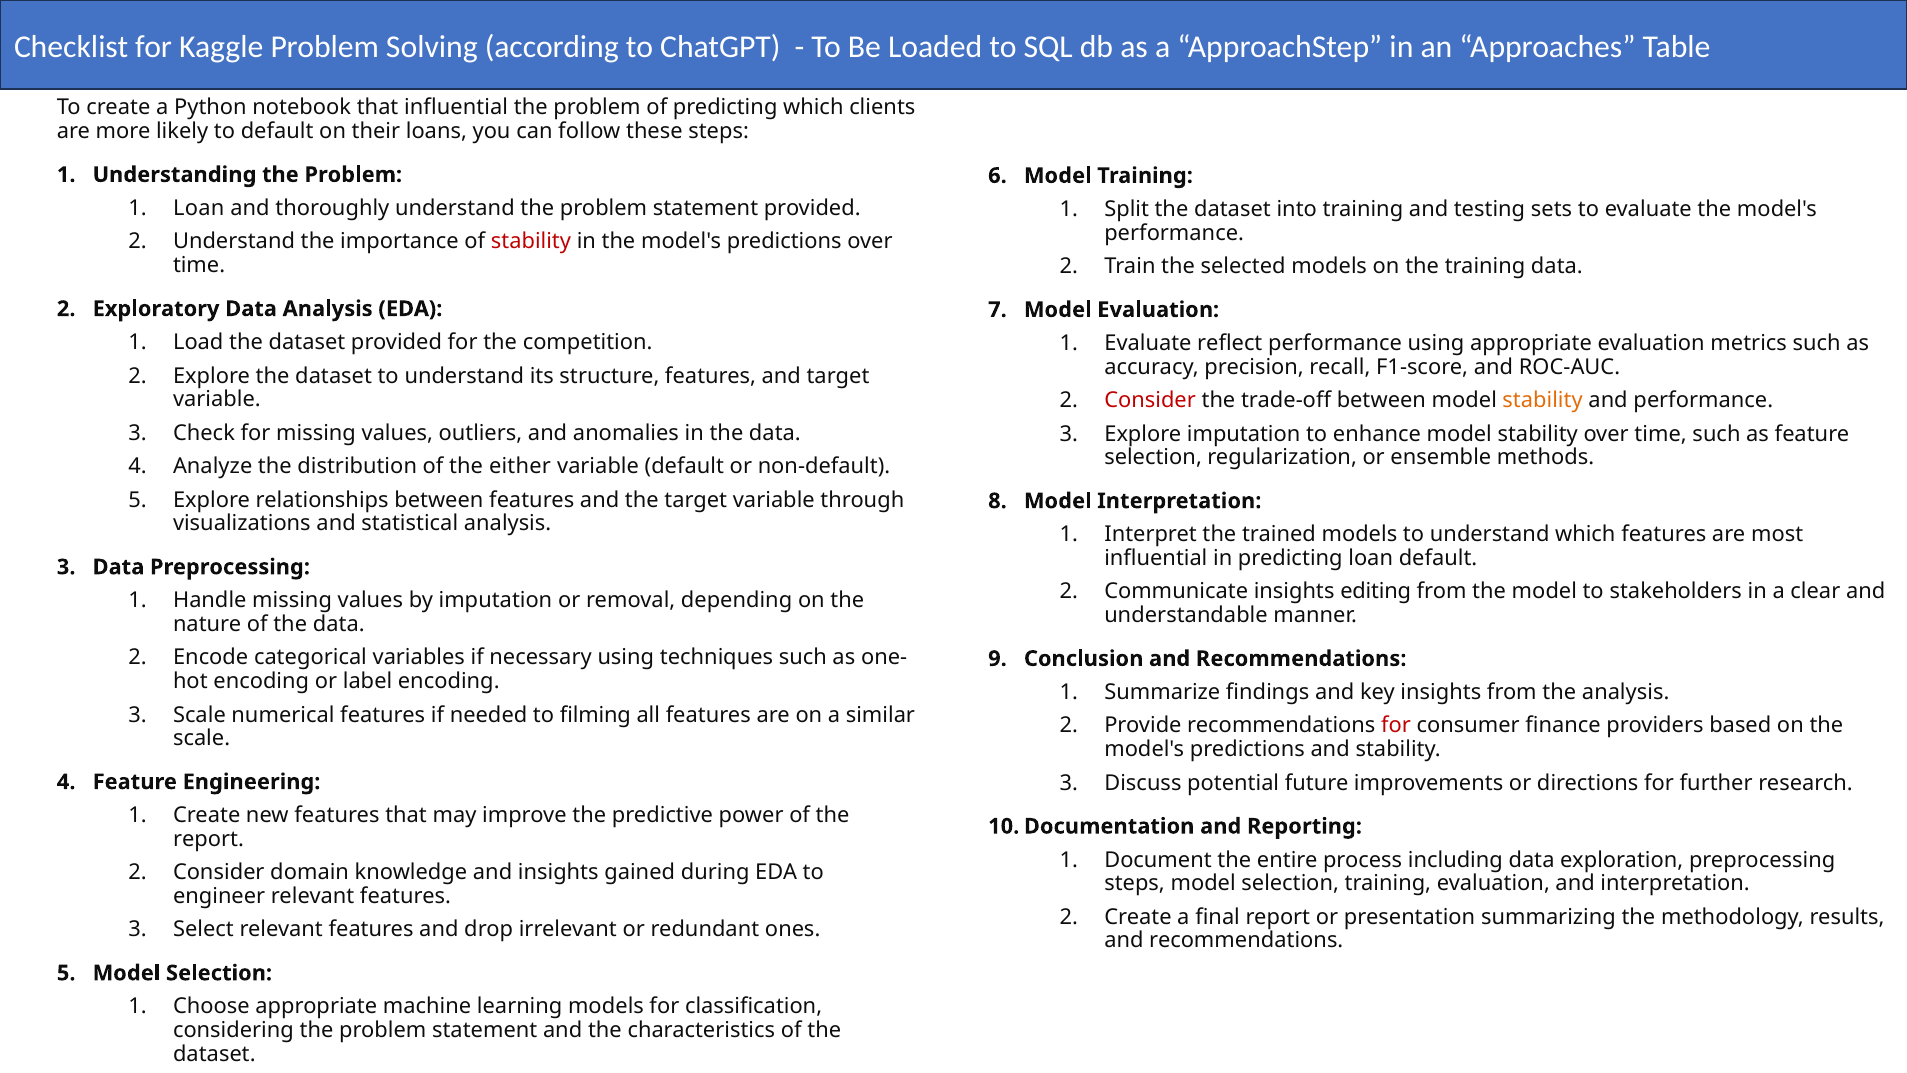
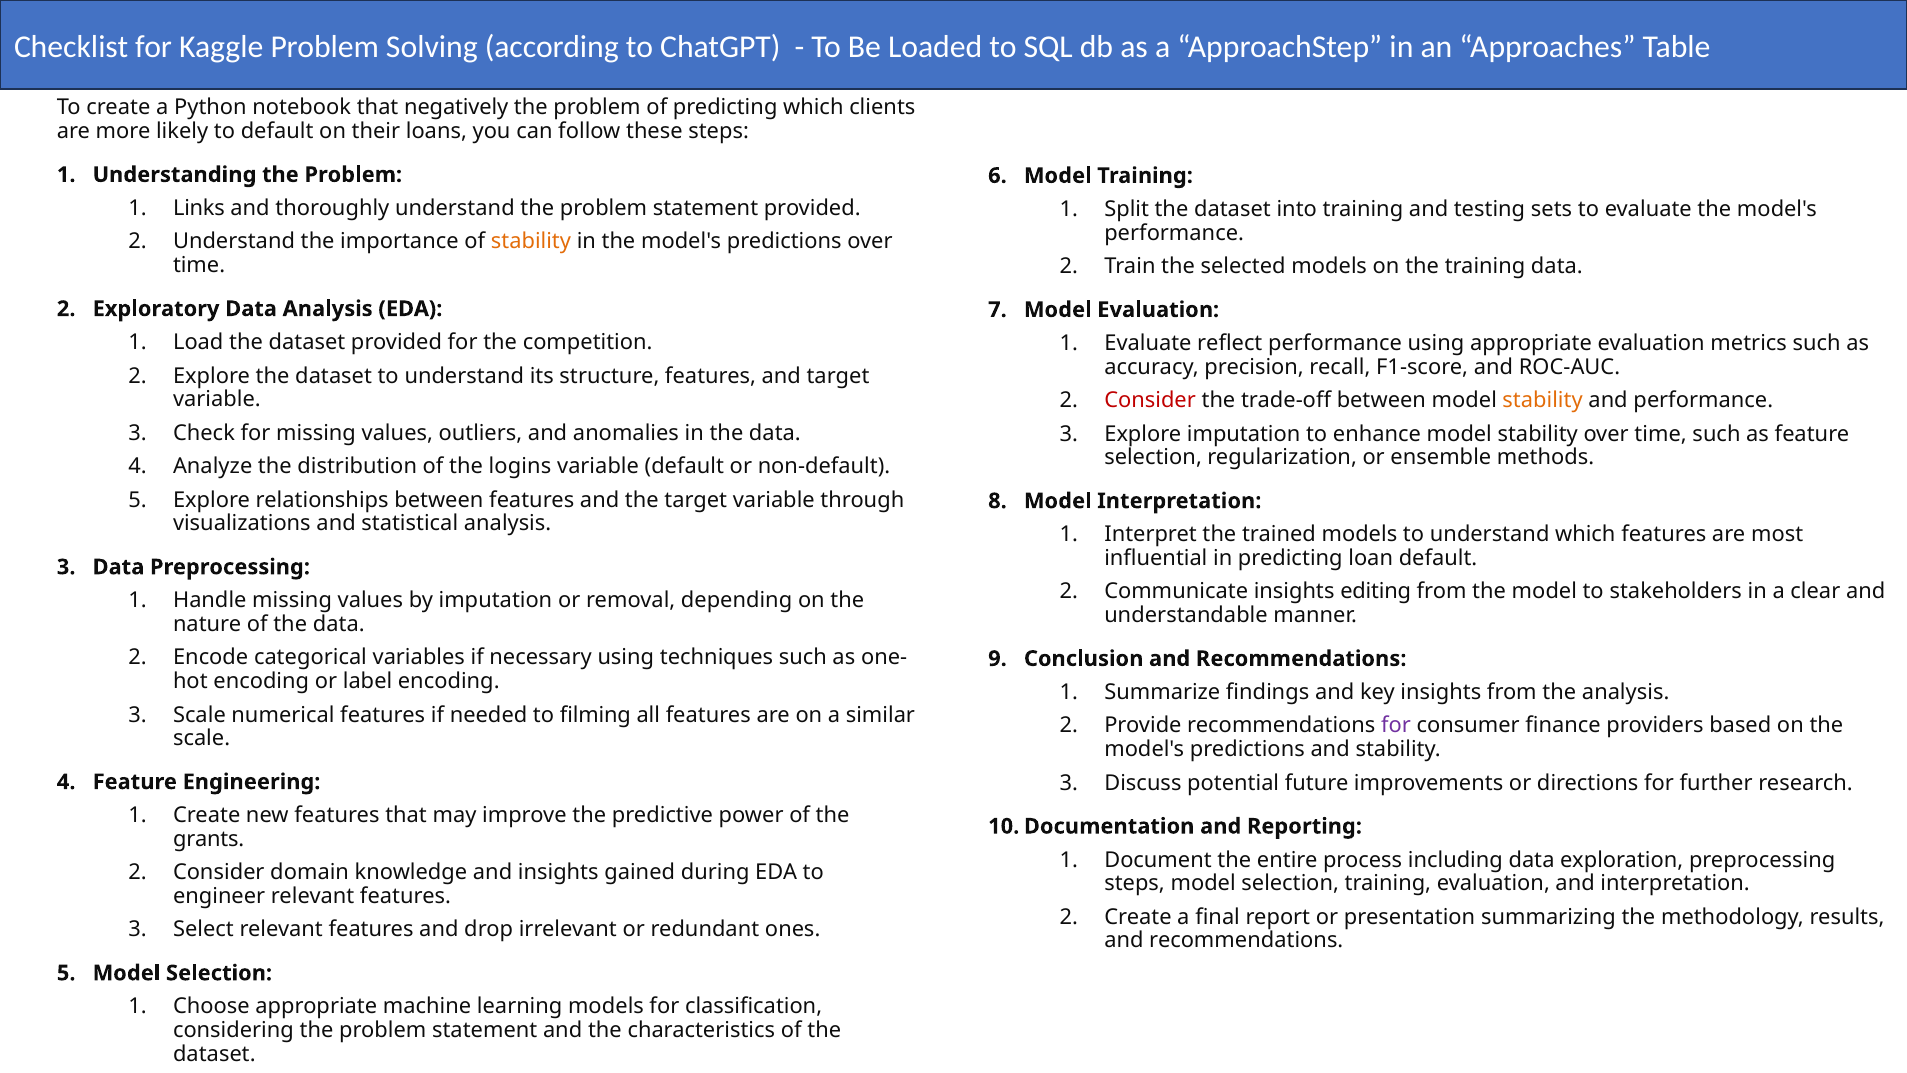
that influential: influential -> negatively (456, 108)
Loan: Loan -> Links (199, 208)
stability colour: red -> orange (531, 242)
either: either -> logins (520, 466)
for colour: red -> purple (1396, 726)
report: report -> grants (209, 839)
